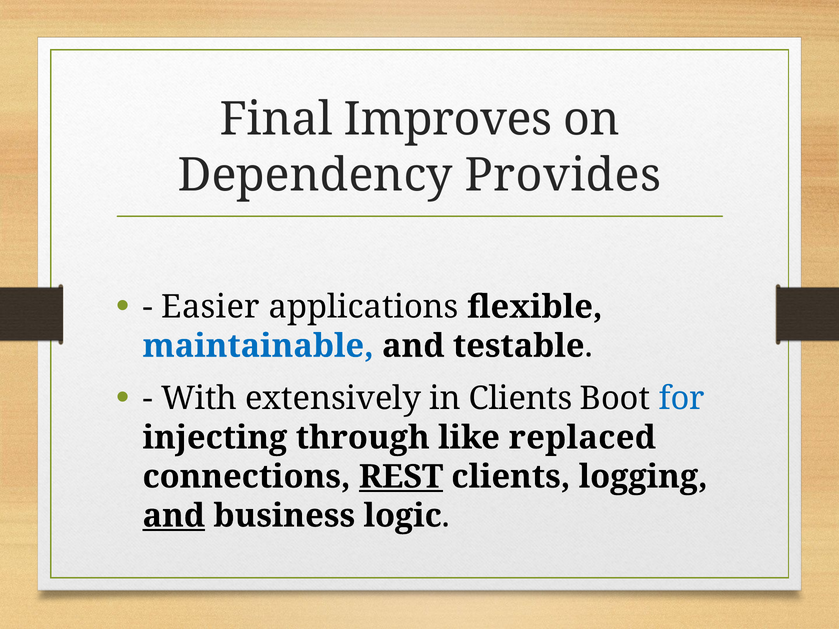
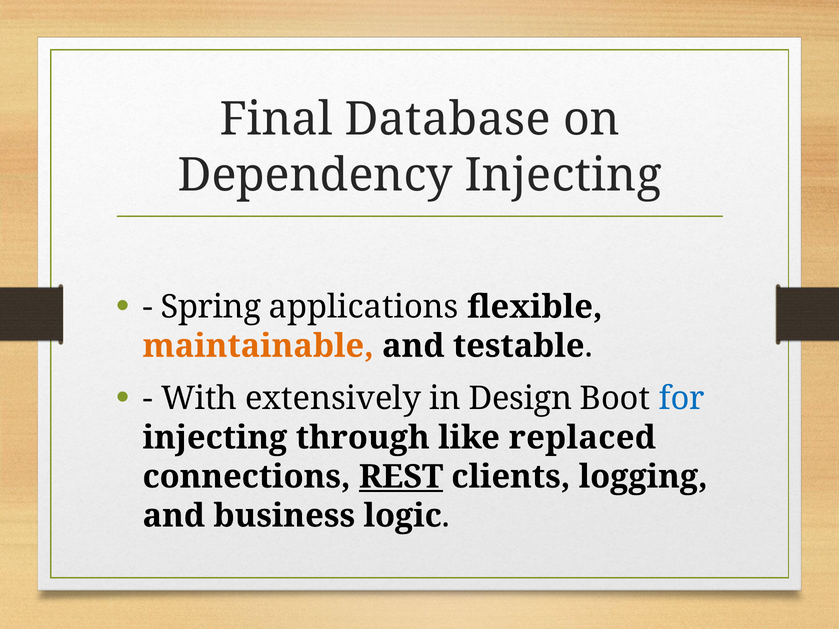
Improves: Improves -> Database (448, 119)
Dependency Provides: Provides -> Injecting (563, 175)
Easier: Easier -> Spring (211, 307)
maintainable colour: blue -> orange (258, 346)
in Clients: Clients -> Design (521, 399)
and underline: present -> none (174, 516)
